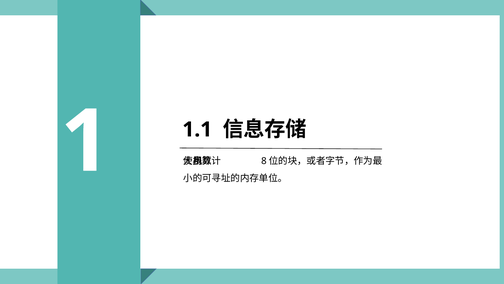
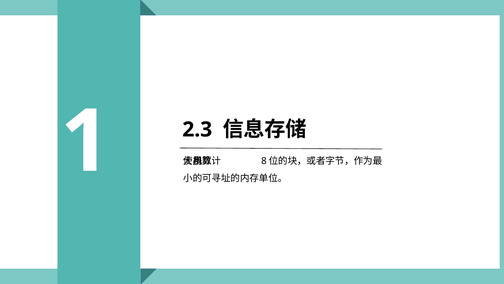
1.1: 1.1 -> 2.3 (197, 129)
